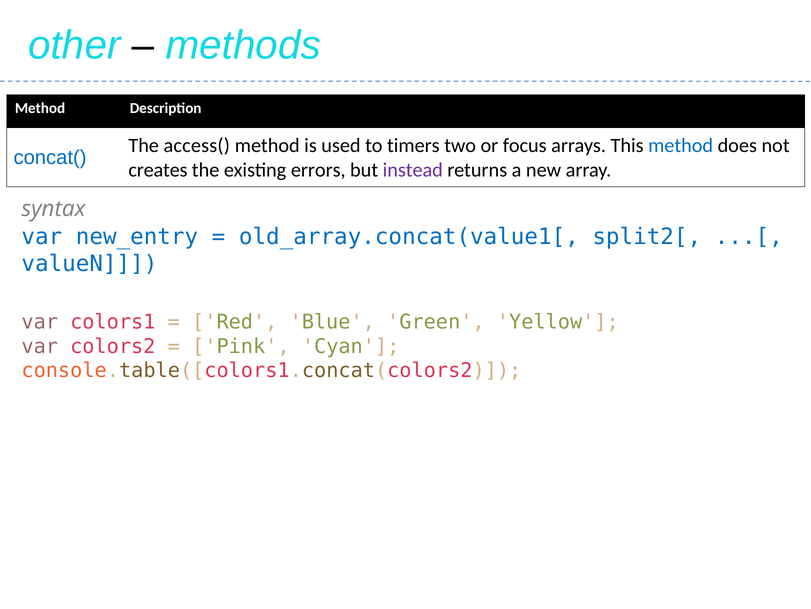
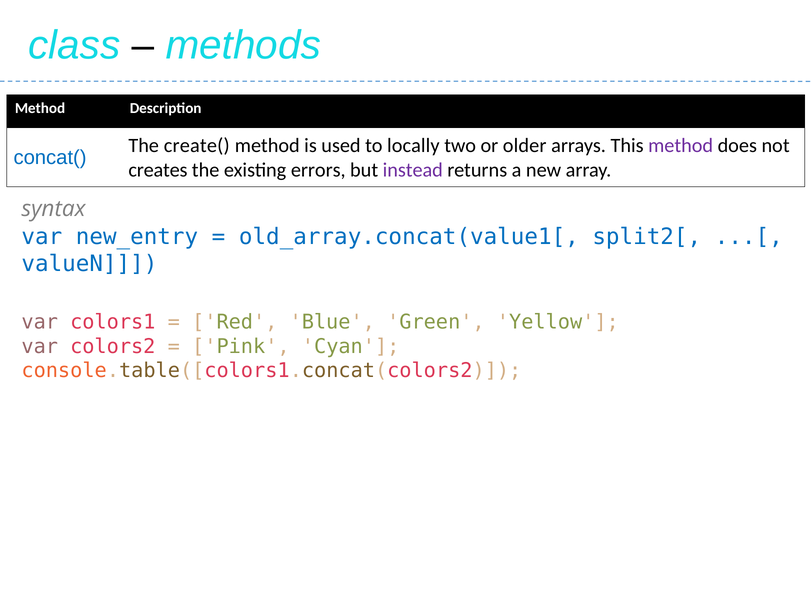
other: other -> class (74, 45)
access(: access( -> create( (197, 145)
timers: timers -> locally (413, 145)
focus: focus -> older (525, 145)
method colour: blue -> purple (681, 145)
